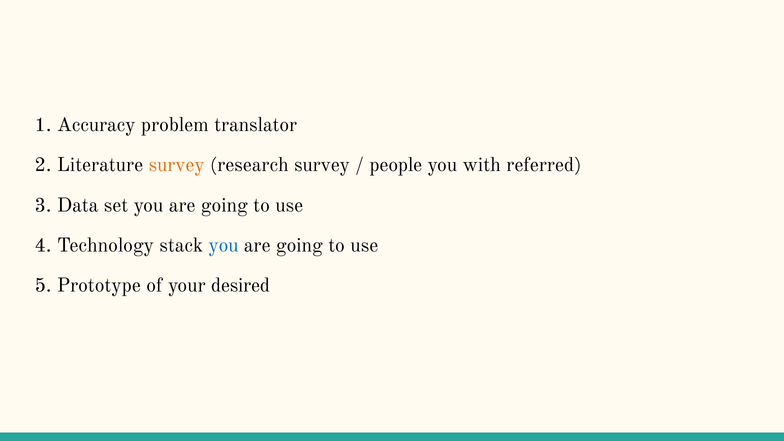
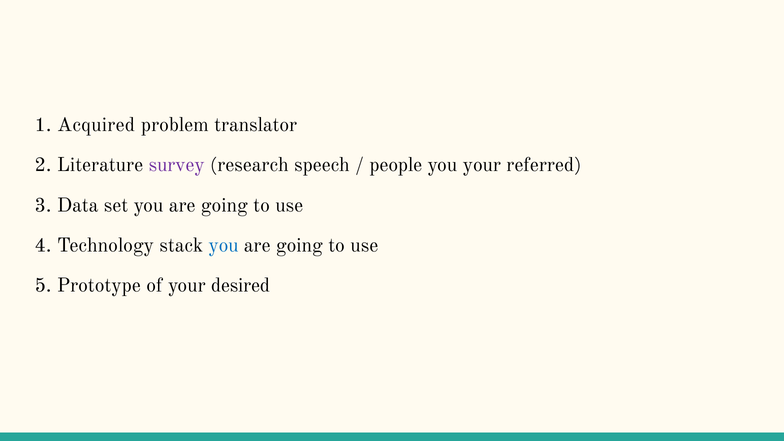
Accuracy: Accuracy -> Acquired (96, 125)
survey colour: orange -> purple (177, 165)
research survey: survey -> speech (322, 165)
you with: with -> your (482, 165)
